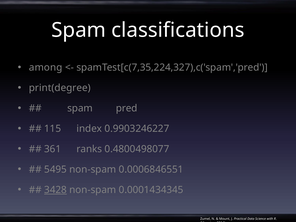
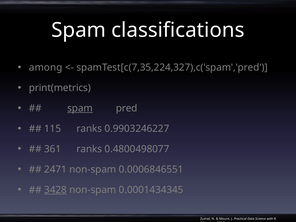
print(degree: print(degree -> print(metrics (60, 88)
spam underline: none -> present (80, 108)
115 index: index -> ranks (89, 129)
5495: 5495 -> 2471 (55, 169)
